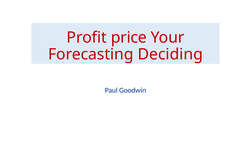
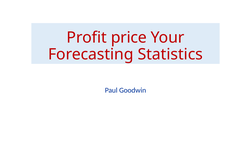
Deciding: Deciding -> Statistics (170, 54)
